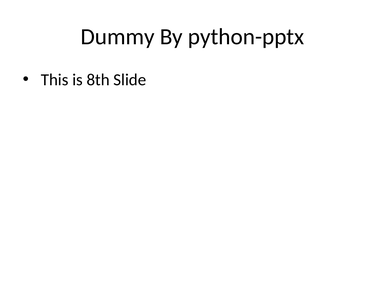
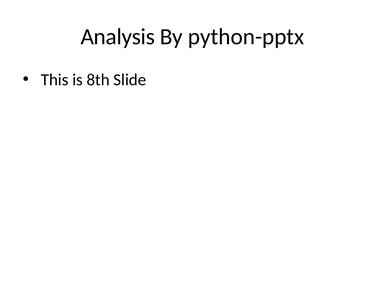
Dummy: Dummy -> Analysis (118, 37)
